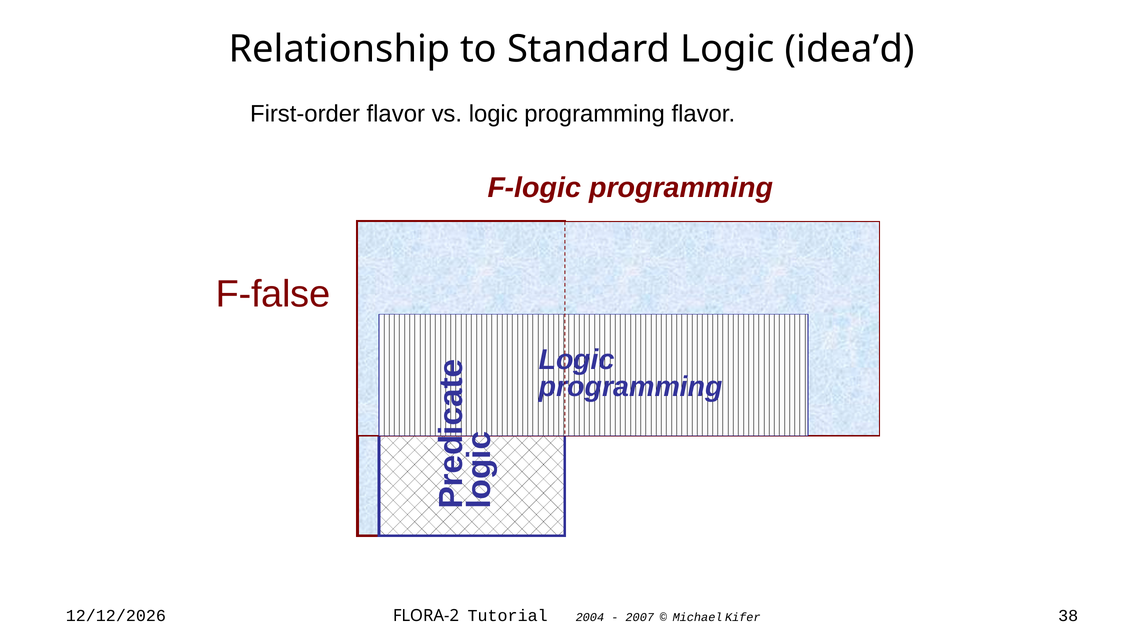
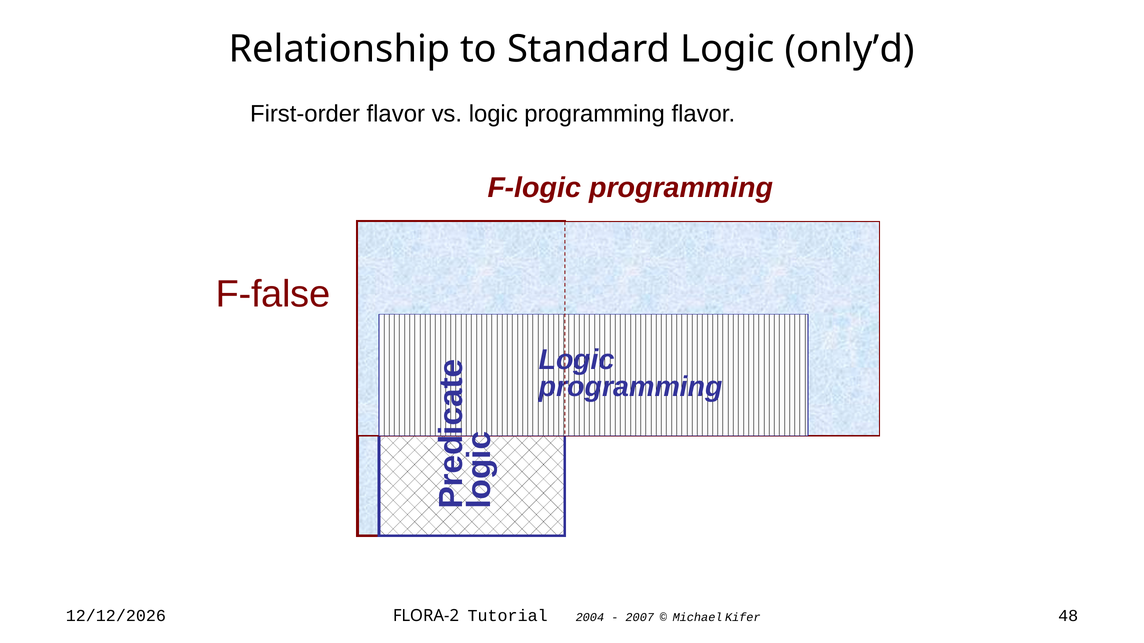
idea’d: idea’d -> only’d (850, 49)
38: 38 -> 48 (1068, 616)
